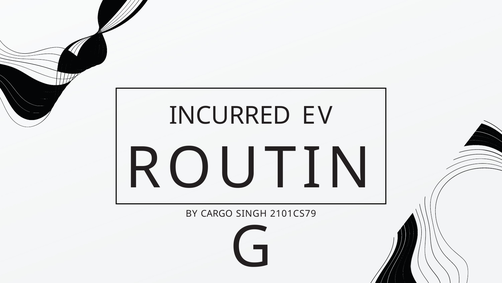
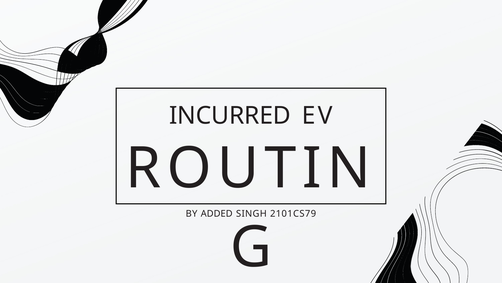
CARGO: CARGO -> ADDED (217, 213)
